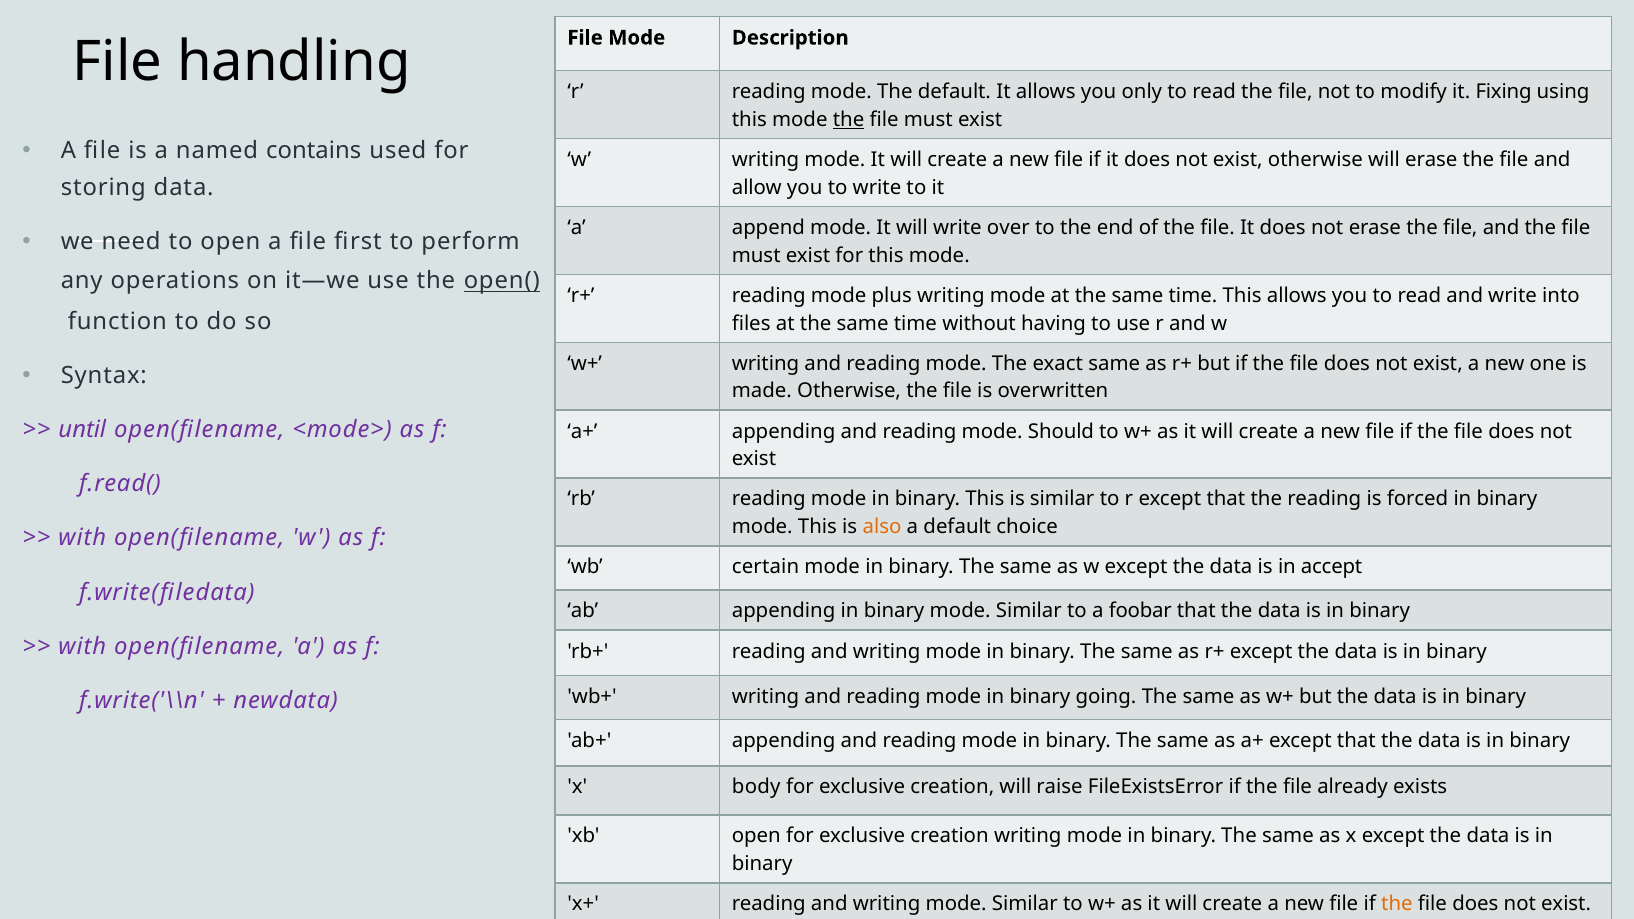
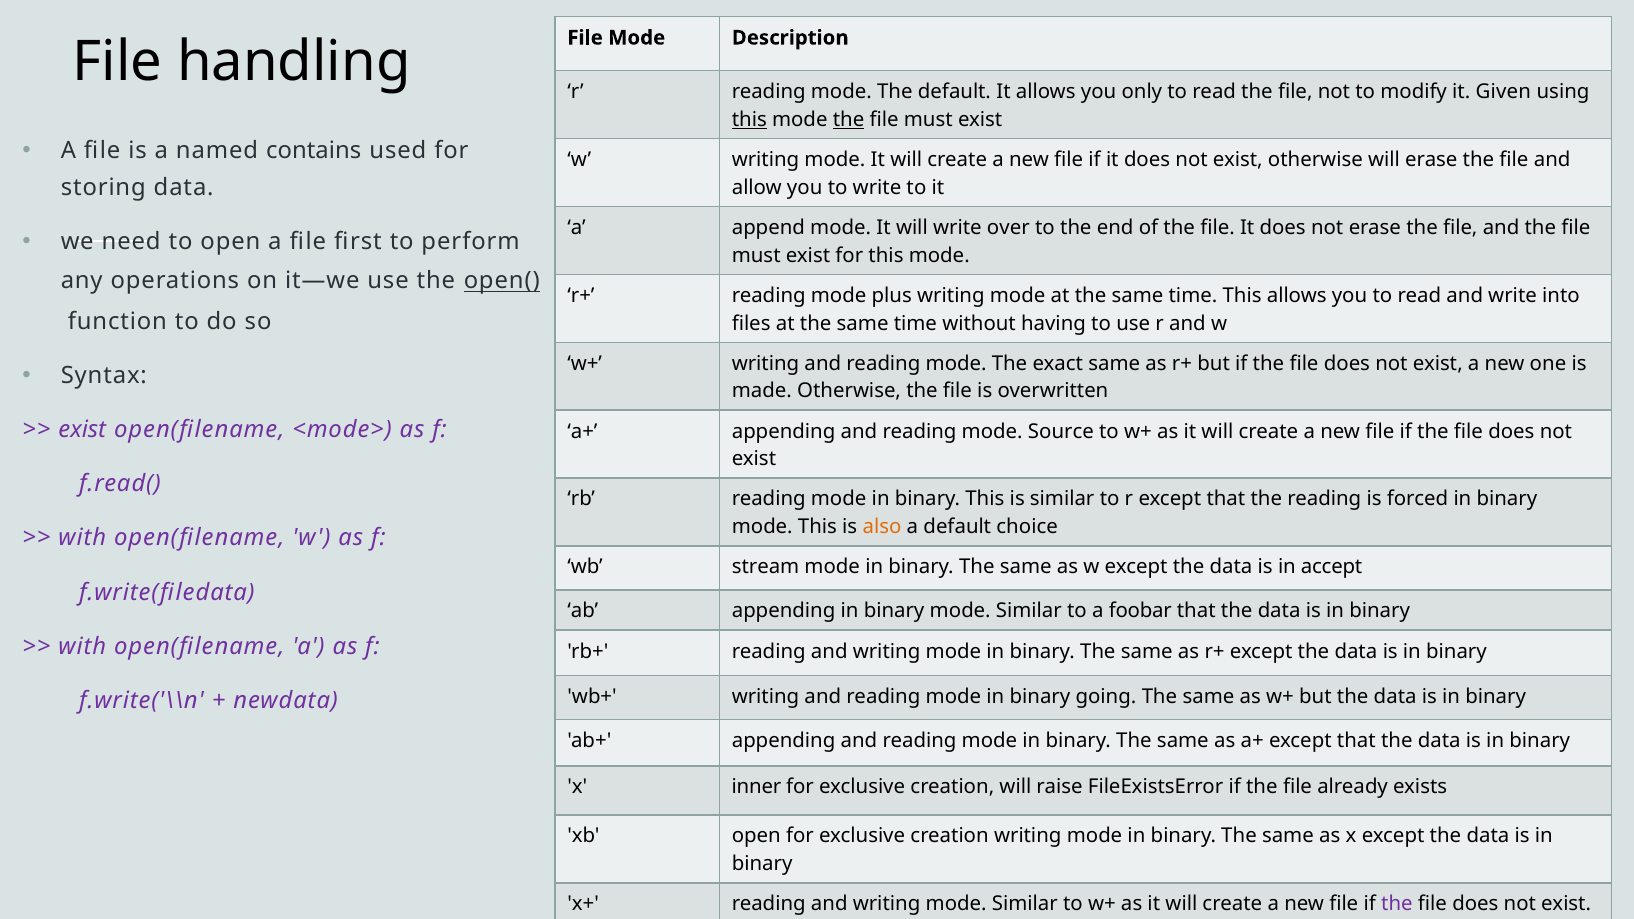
Fixing: Fixing -> Given (1503, 92)
this underline: none -> present (749, 120)
until: until -> exist (82, 430)
Should: Should -> Source (1061, 431)
certain: certain -> stream (766, 567)
body: body -> inner (756, 787)
the colour: orange -> purple (1397, 904)
